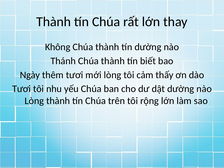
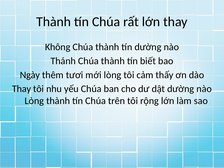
Tươi: Tươi -> Thay (22, 89)
